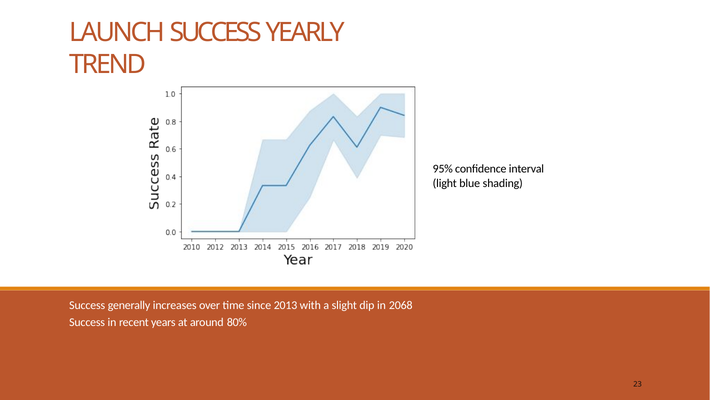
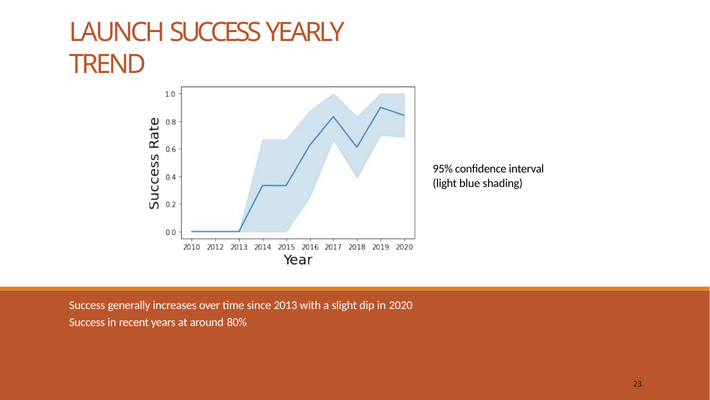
2068: 2068 -> 2020 (401, 305)
